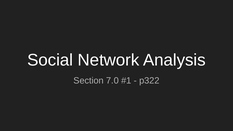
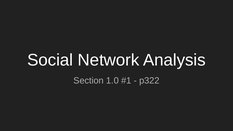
7.0: 7.0 -> 1.0 (112, 81)
